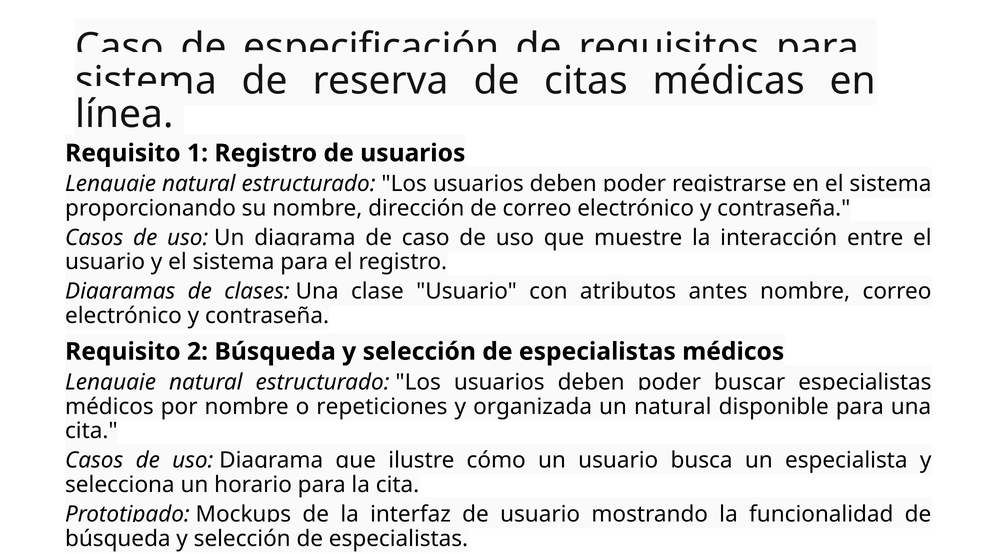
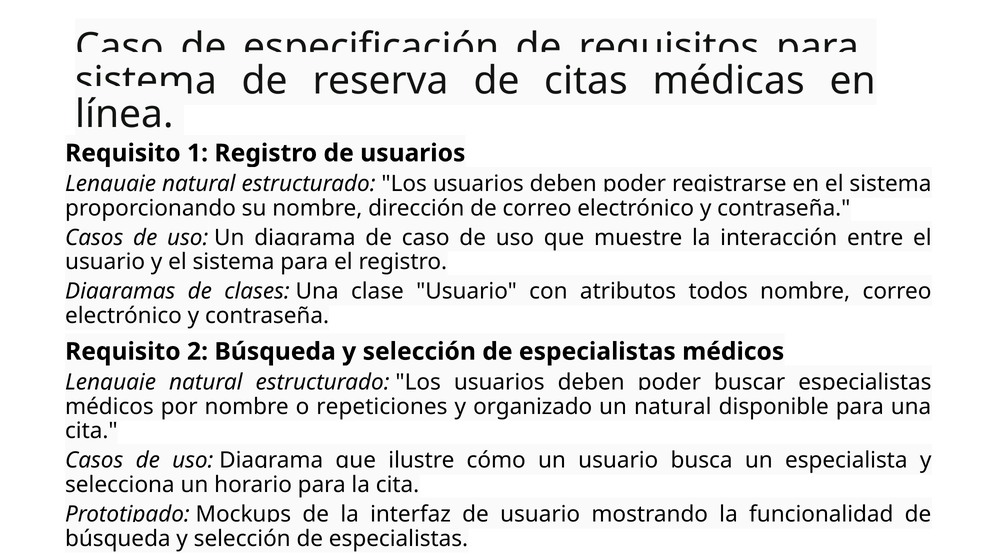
antes: antes -> todos (718, 292)
organizada: organizada -> organizado (533, 407)
